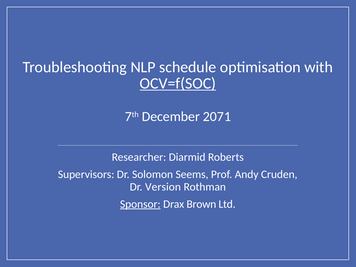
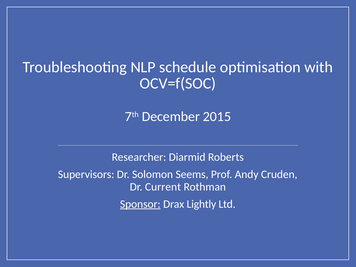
OCV=f(SOC underline: present -> none (178, 83)
2071: 2071 -> 2015 (217, 117)
Version: Version -> Current (163, 187)
Brown: Brown -> Lightly (201, 204)
